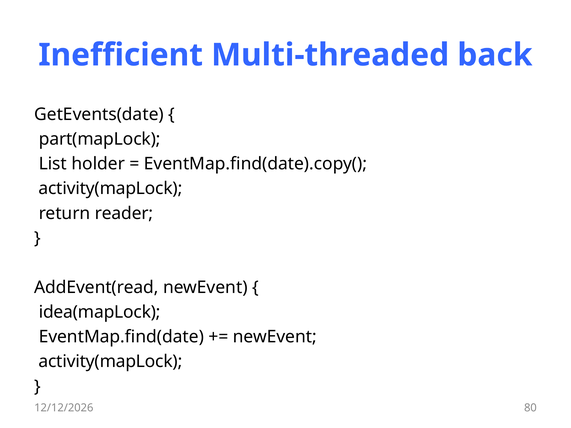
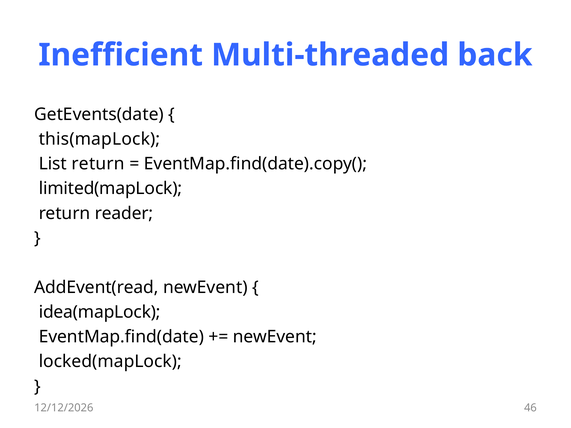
part(mapLock: part(mapLock -> this(mapLock (100, 139)
List holder: holder -> return (98, 164)
activity(mapLock: activity(mapLock -> limited(mapLock (110, 189)
activity(mapLock: activity(mapLock -> locked(mapLock (110, 362)
80: 80 -> 46 (530, 408)
